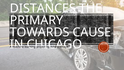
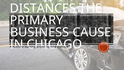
TOWARDS: TOWARDS -> BUSINESS (40, 32)
